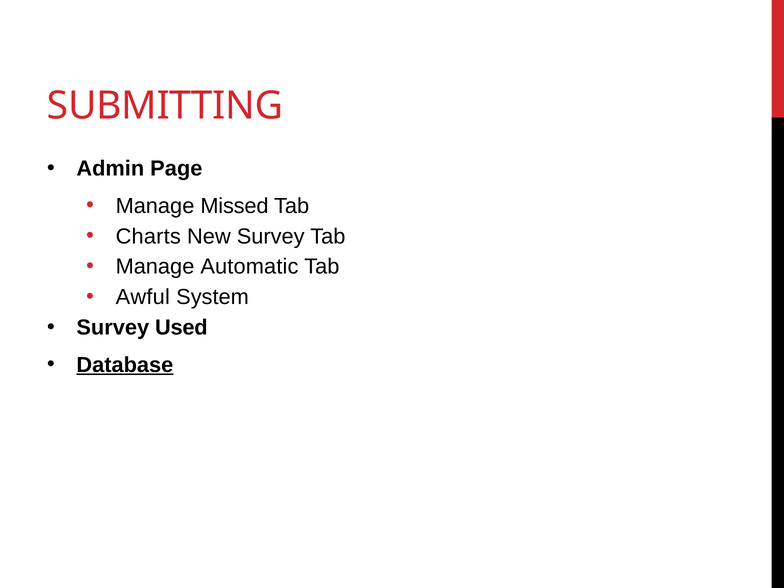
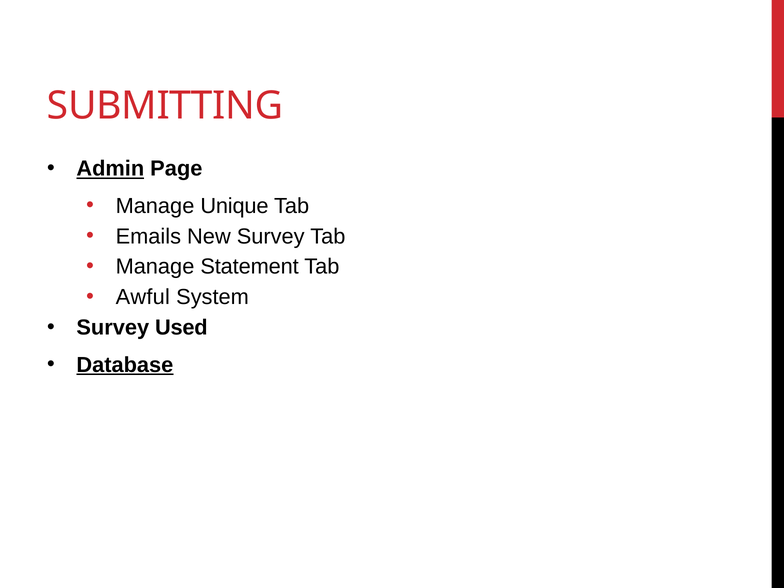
Admin underline: none -> present (110, 169)
Missed: Missed -> Unique (234, 206)
Charts: Charts -> Emails (148, 236)
Automatic: Automatic -> Statement (250, 267)
